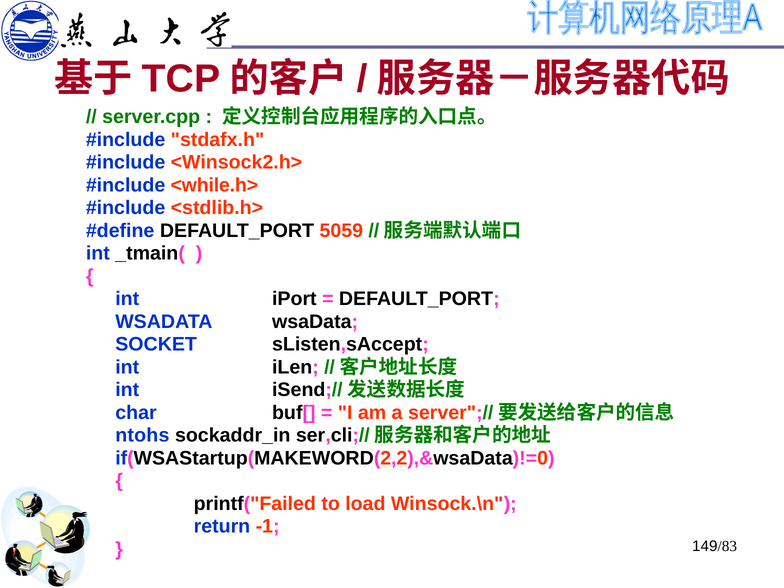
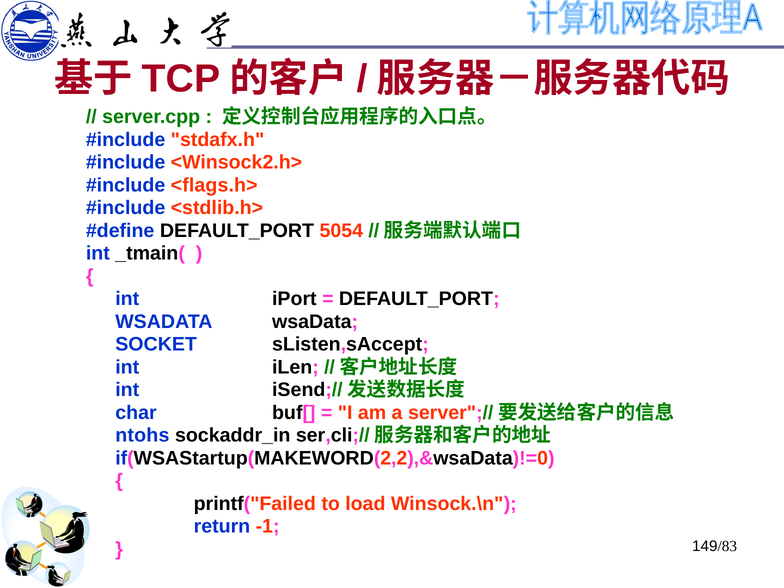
<while.h>: <while.h> -> <flags.h> (214, 185)
5059: 5059 -> 5054 (341, 231)
